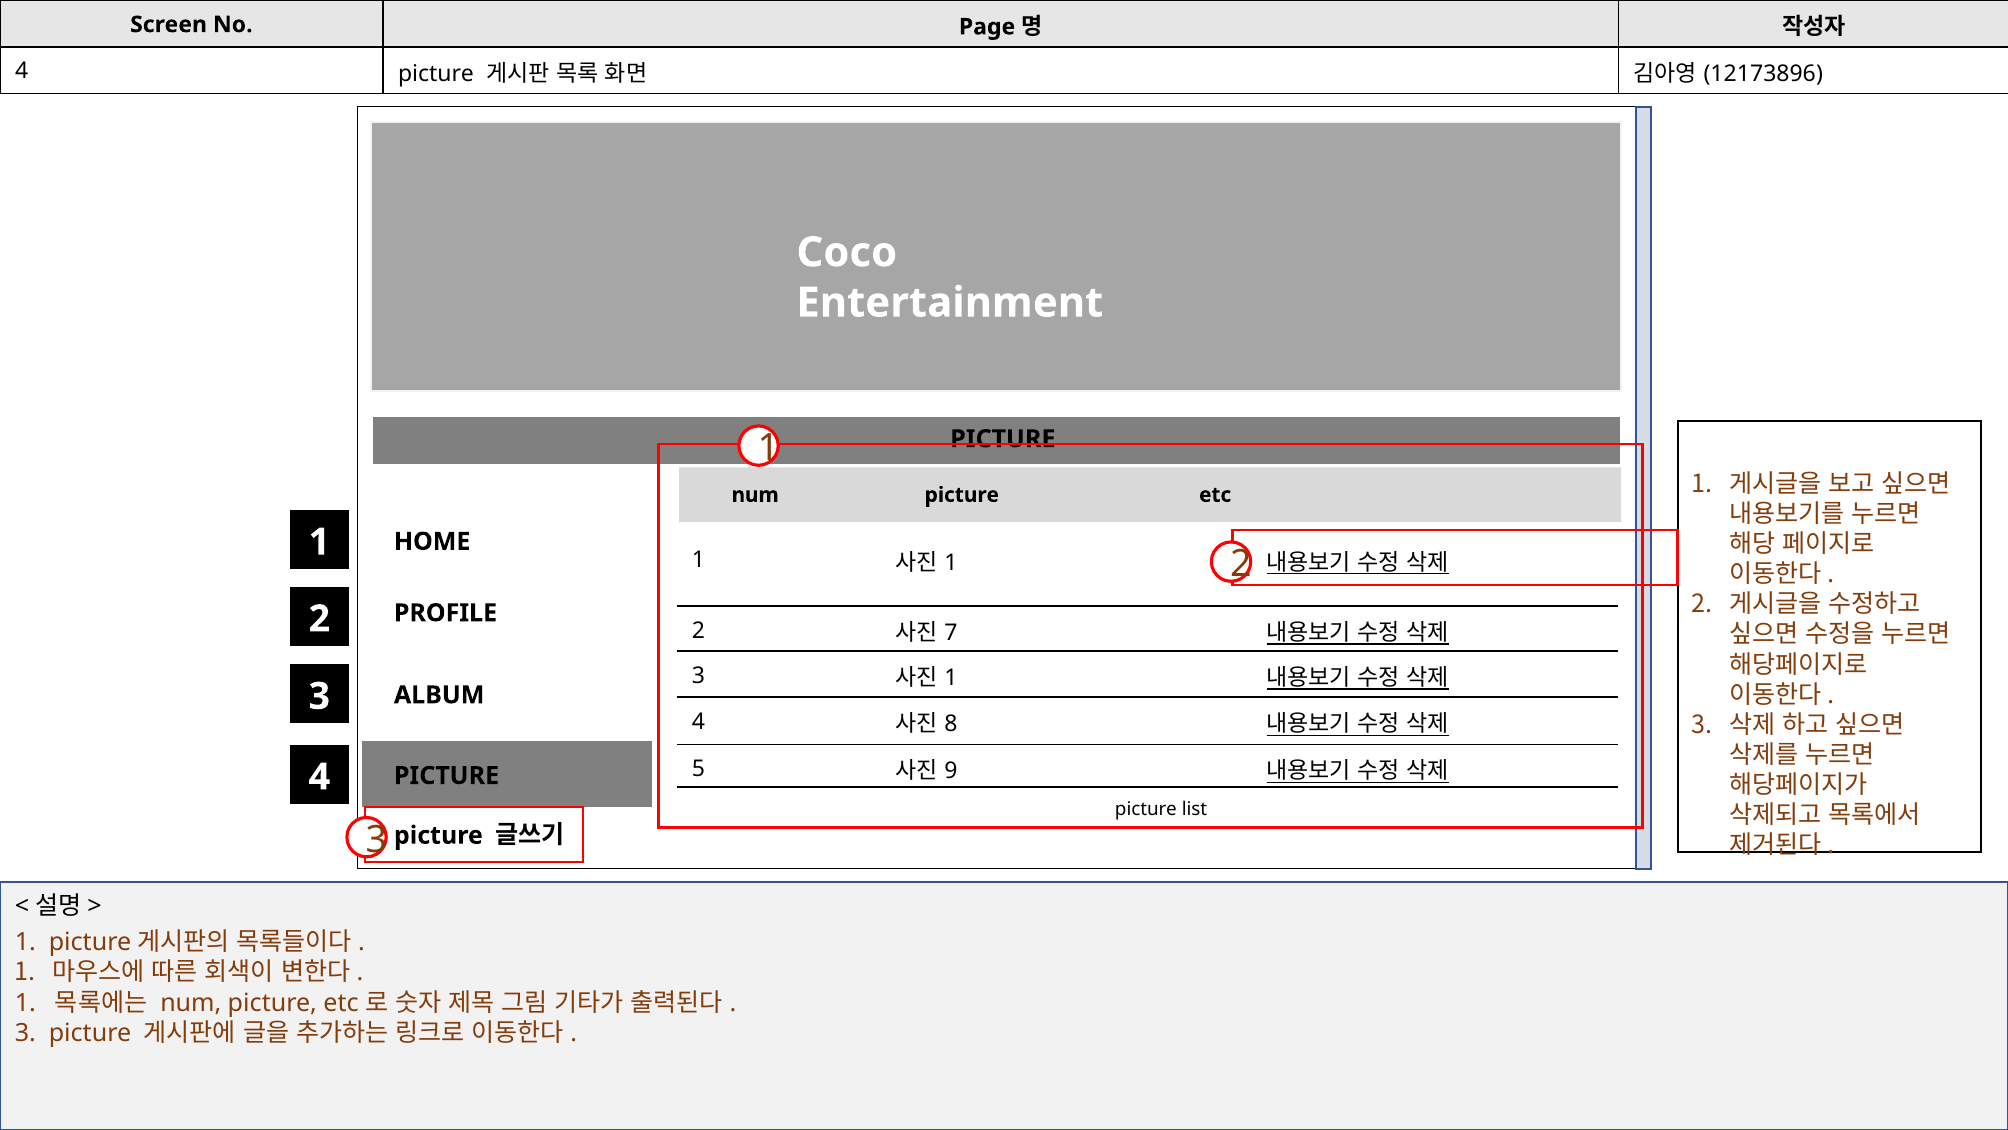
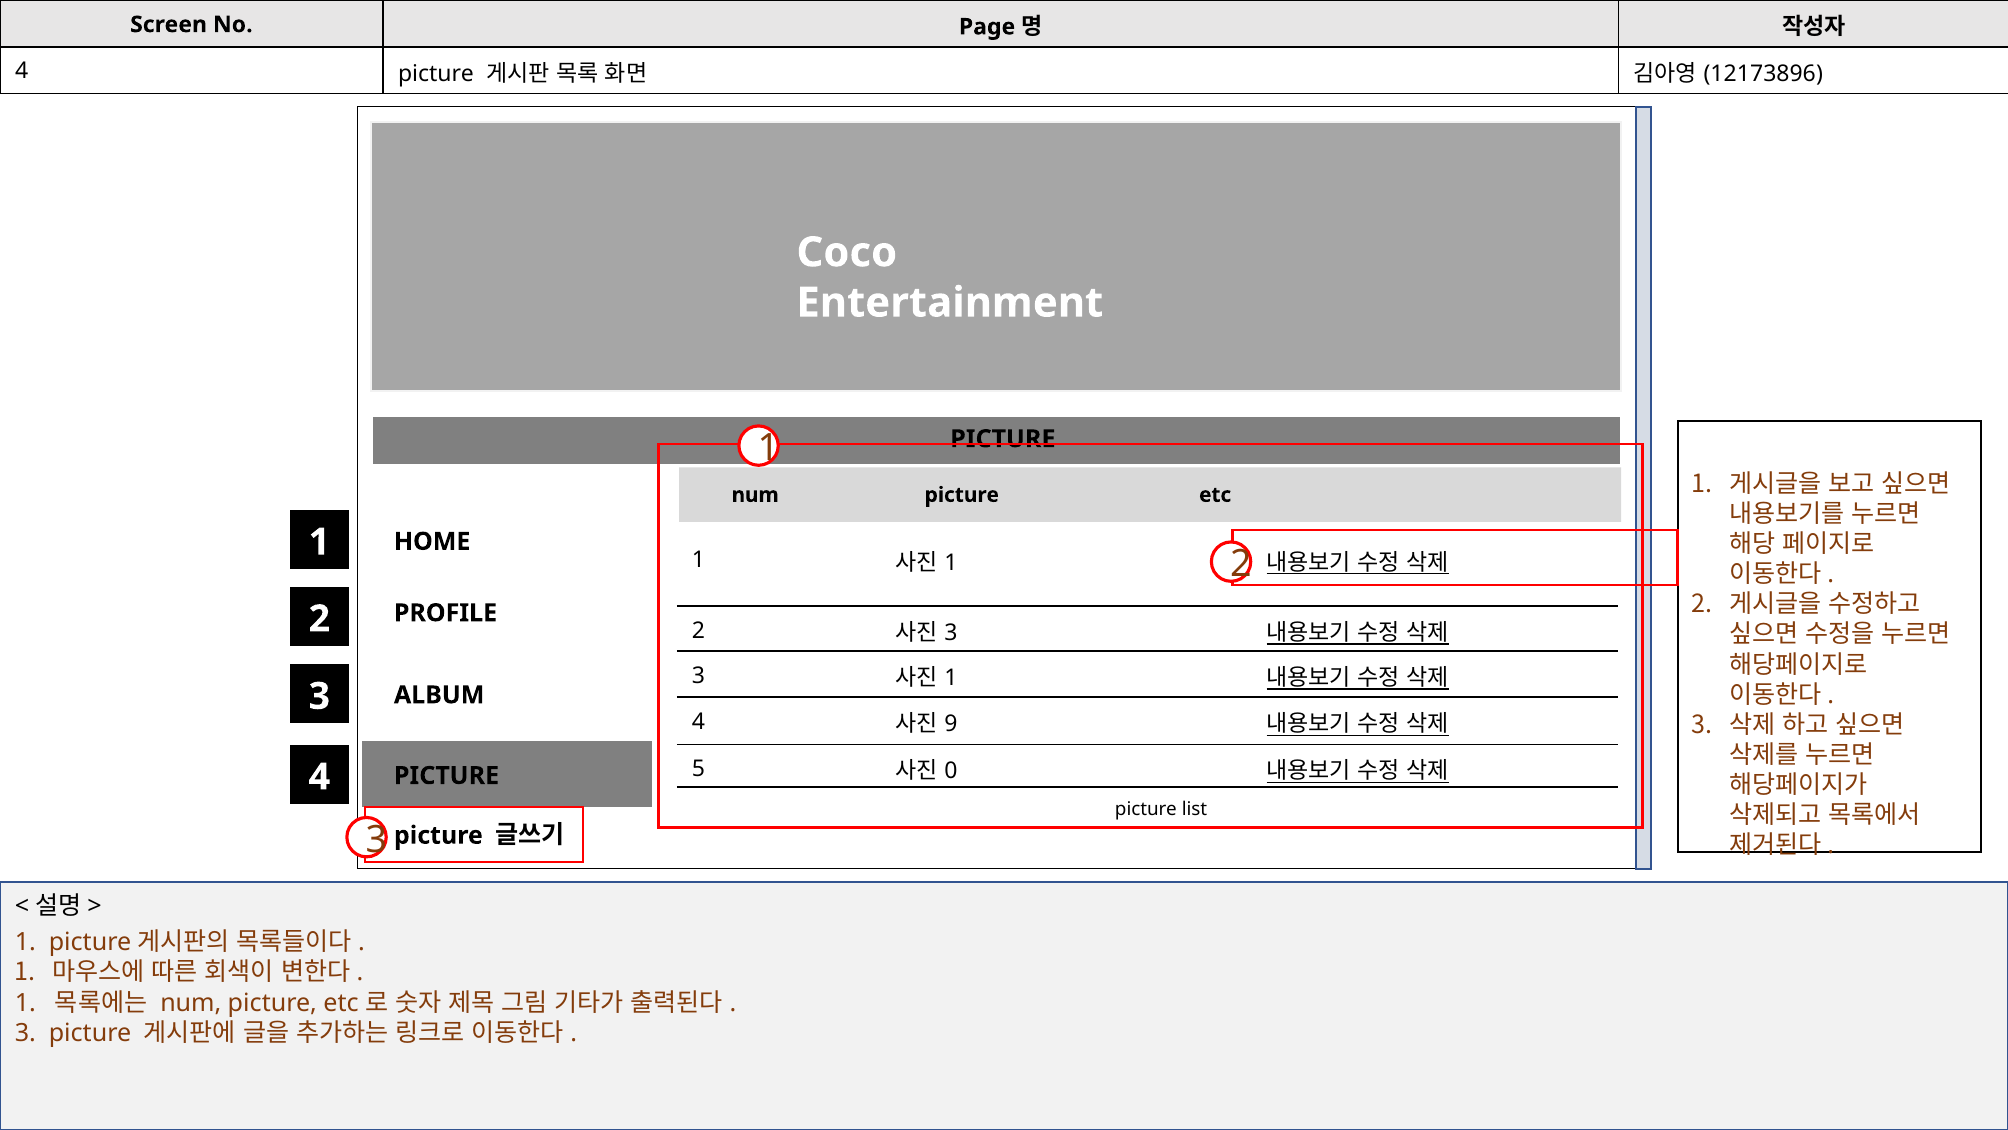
7: 7 -> 3 (951, 633)
8: 8 -> 9 (951, 724)
9: 9 -> 0 (951, 771)
